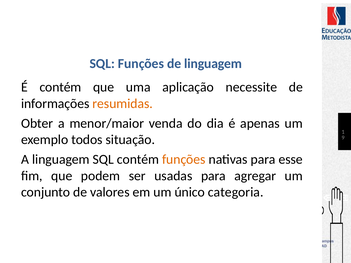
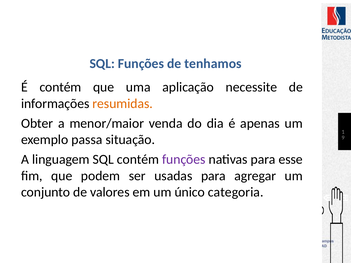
de linguagem: linguagem -> tenhamos (213, 64)
todos: todos -> passa (87, 140)
funções colour: orange -> purple (184, 160)
